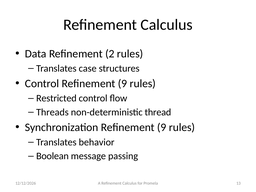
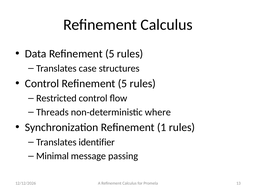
Data Refinement 2: 2 -> 5 (110, 54)
Control Refinement 9: 9 -> 5 (123, 84)
thread: thread -> where (158, 112)
Synchronization Refinement 9: 9 -> 1 (162, 127)
behavior: behavior -> identifier (97, 142)
Boolean: Boolean -> Minimal (52, 156)
